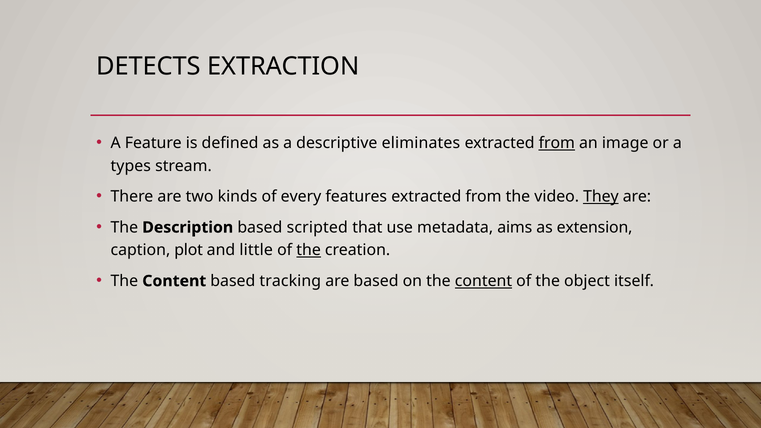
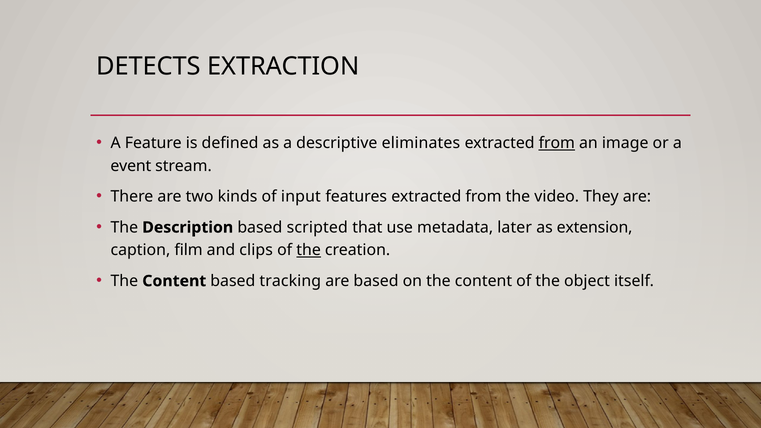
types: types -> event (131, 166)
every: every -> input (301, 197)
They underline: present -> none (601, 197)
aims: aims -> later (515, 227)
plot: plot -> film (189, 250)
little: little -> clips (256, 250)
content underline: present -> none (484, 281)
